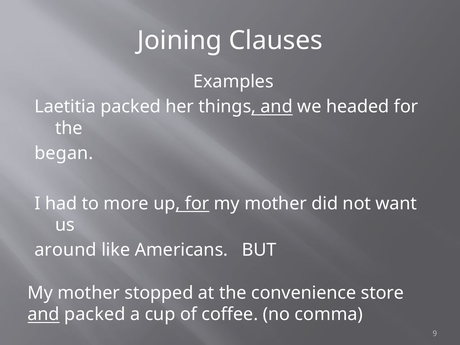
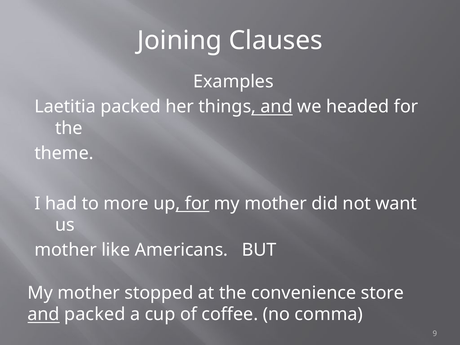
began: began -> theme (64, 153)
around: around -> mother (66, 250)
